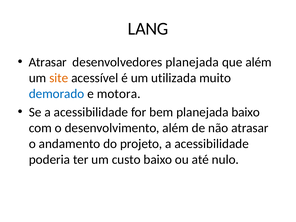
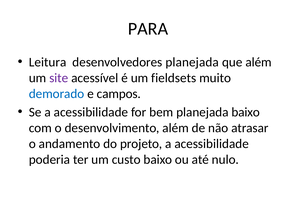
LANG: LANG -> PARA (148, 29)
Atrasar: Atrasar -> Leitura (48, 62)
site colour: orange -> purple (59, 78)
utilizada: utilizada -> fieldsets (174, 78)
motora: motora -> campos (119, 94)
